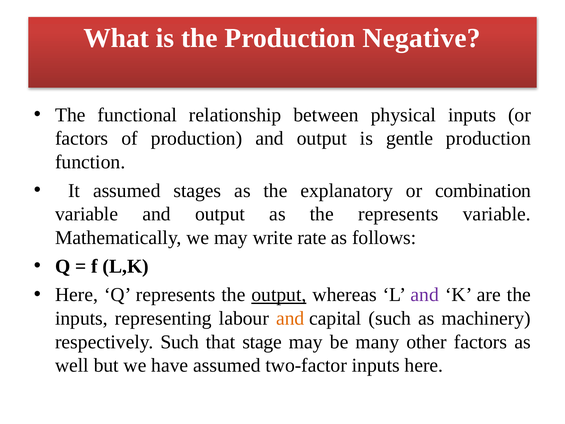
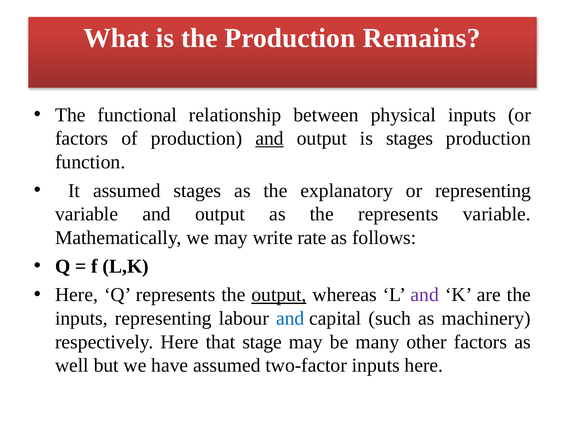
Negative: Negative -> Remains (422, 38)
and underline: none -> present (270, 138)
is gentle: gentle -> stages (410, 138)
or combination: combination -> representing (483, 190)
and colour: orange -> blue (290, 318)
respectively Such: Such -> Here (180, 342)
